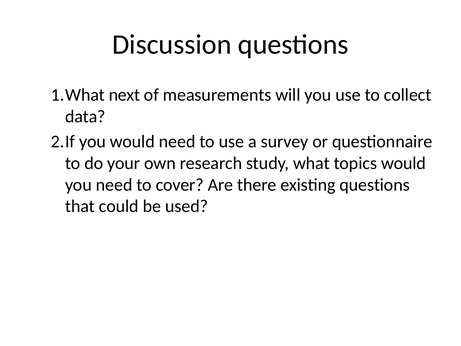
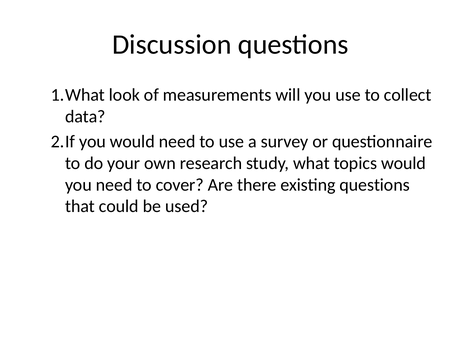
next: next -> look (124, 95)
